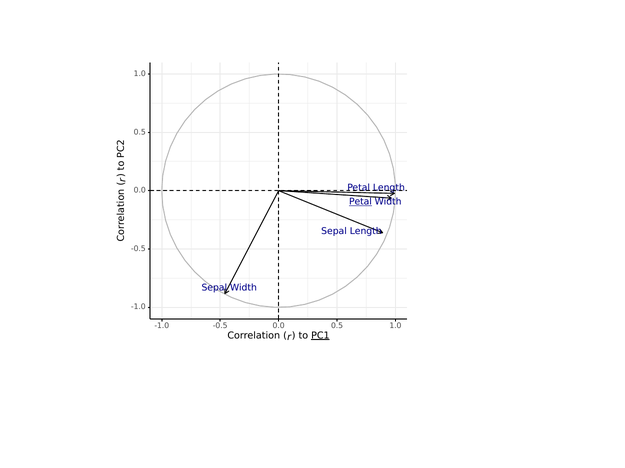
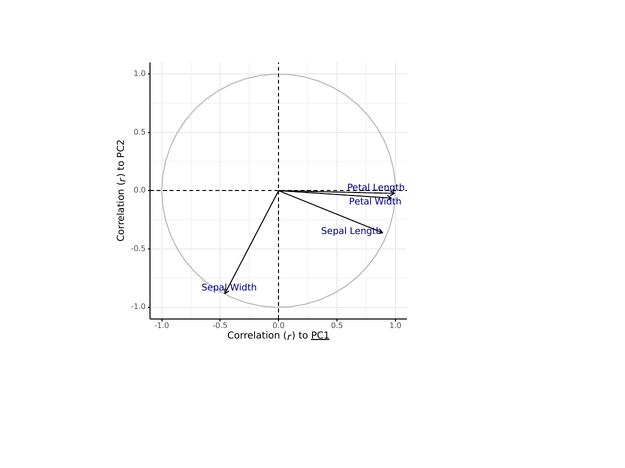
Petal underline: present -> none (360, 202)
